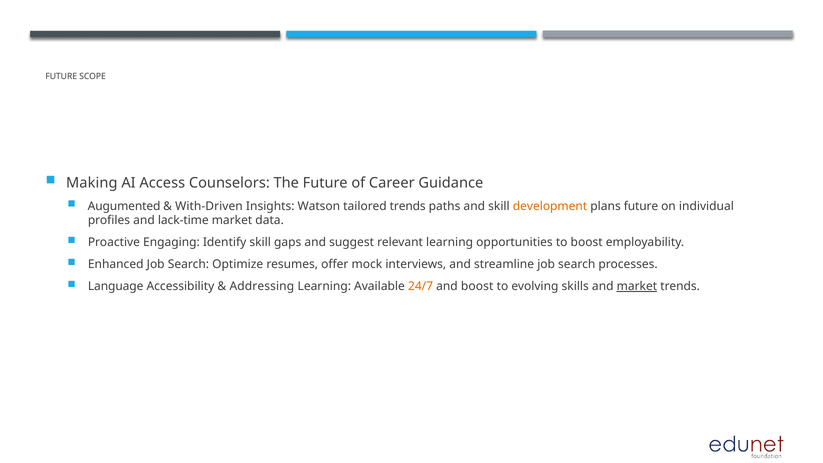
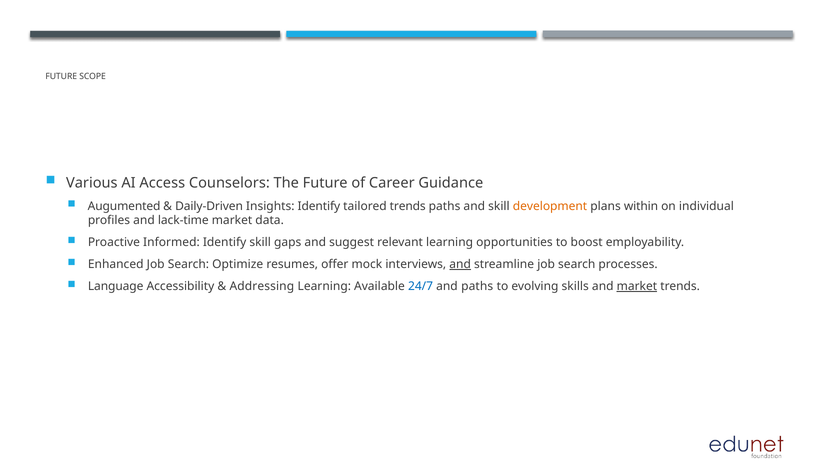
Making: Making -> Various (92, 183)
With-Driven: With-Driven -> Daily-Driven (209, 206)
Insights Watson: Watson -> Identify (319, 206)
plans future: future -> within (641, 206)
Engaging: Engaging -> Informed (171, 242)
and underline: none -> present (460, 264)
24/7 colour: orange -> blue (421, 286)
and boost: boost -> paths (477, 286)
